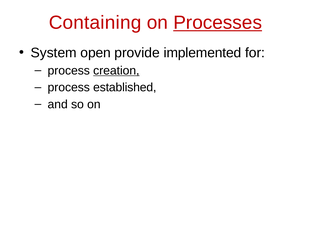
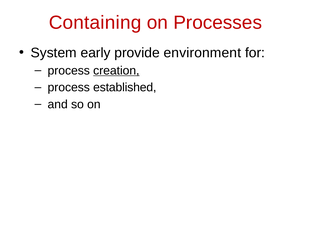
Processes underline: present -> none (218, 23)
open: open -> early (96, 53)
implemented: implemented -> environment (202, 53)
